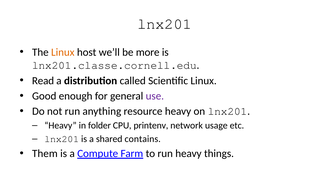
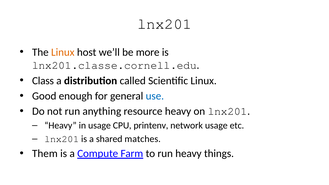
Read: Read -> Class (43, 81)
use colour: purple -> blue (155, 96)
in folder: folder -> usage (99, 126)
contains: contains -> matches (143, 139)
